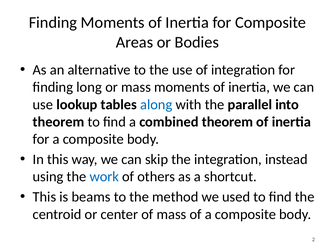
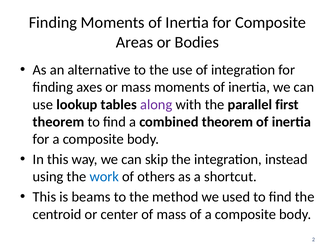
long: long -> axes (89, 87)
along colour: blue -> purple (156, 105)
into: into -> first (287, 105)
